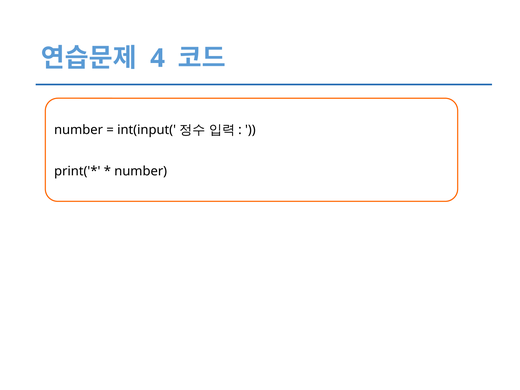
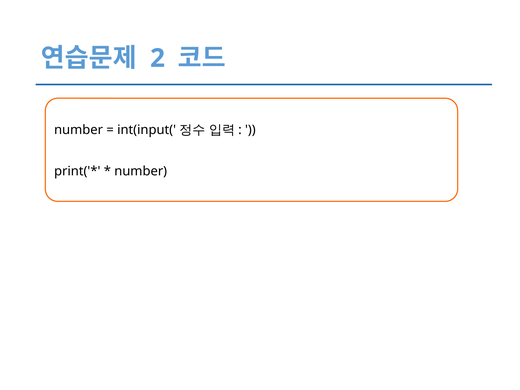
4: 4 -> 2 (158, 58)
